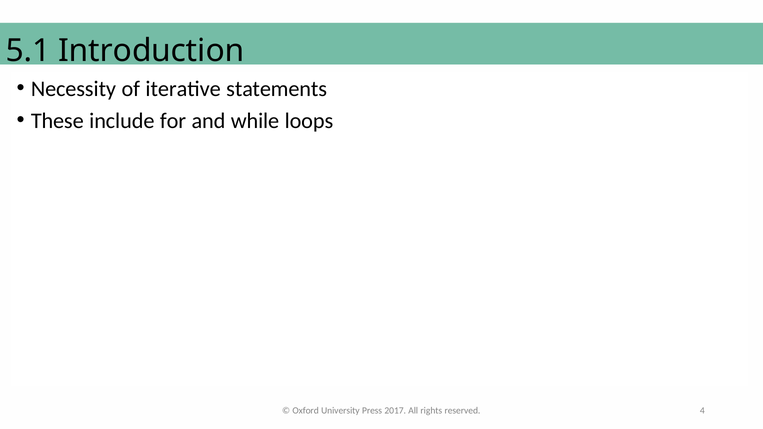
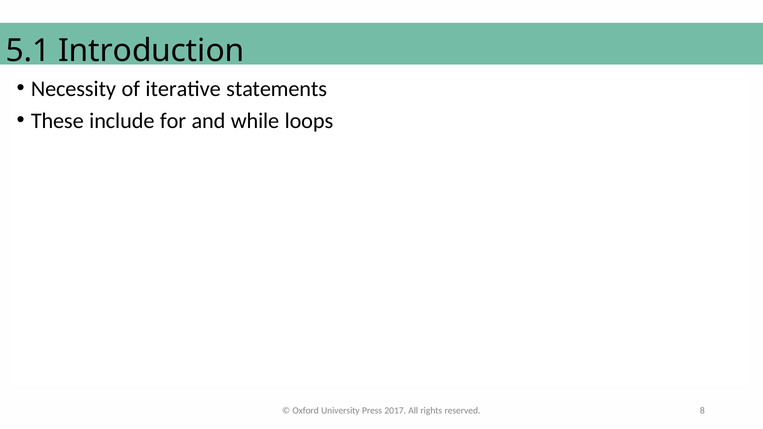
4: 4 -> 8 (702, 411)
